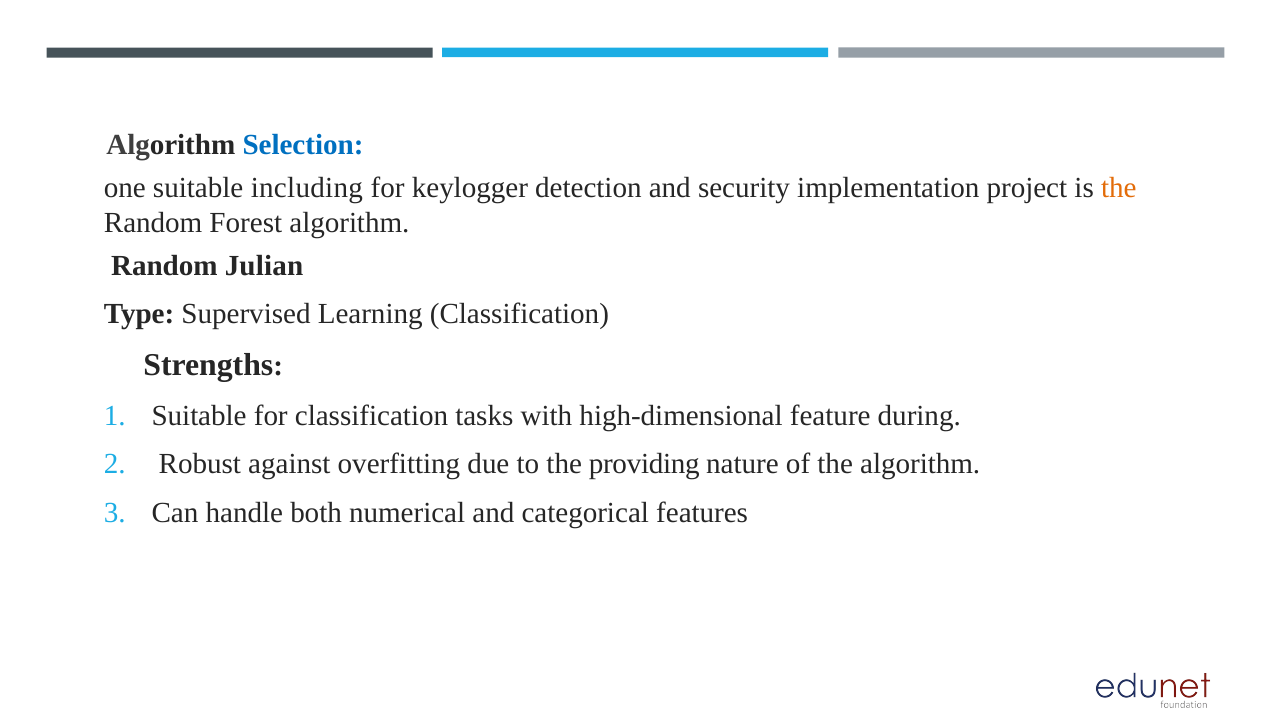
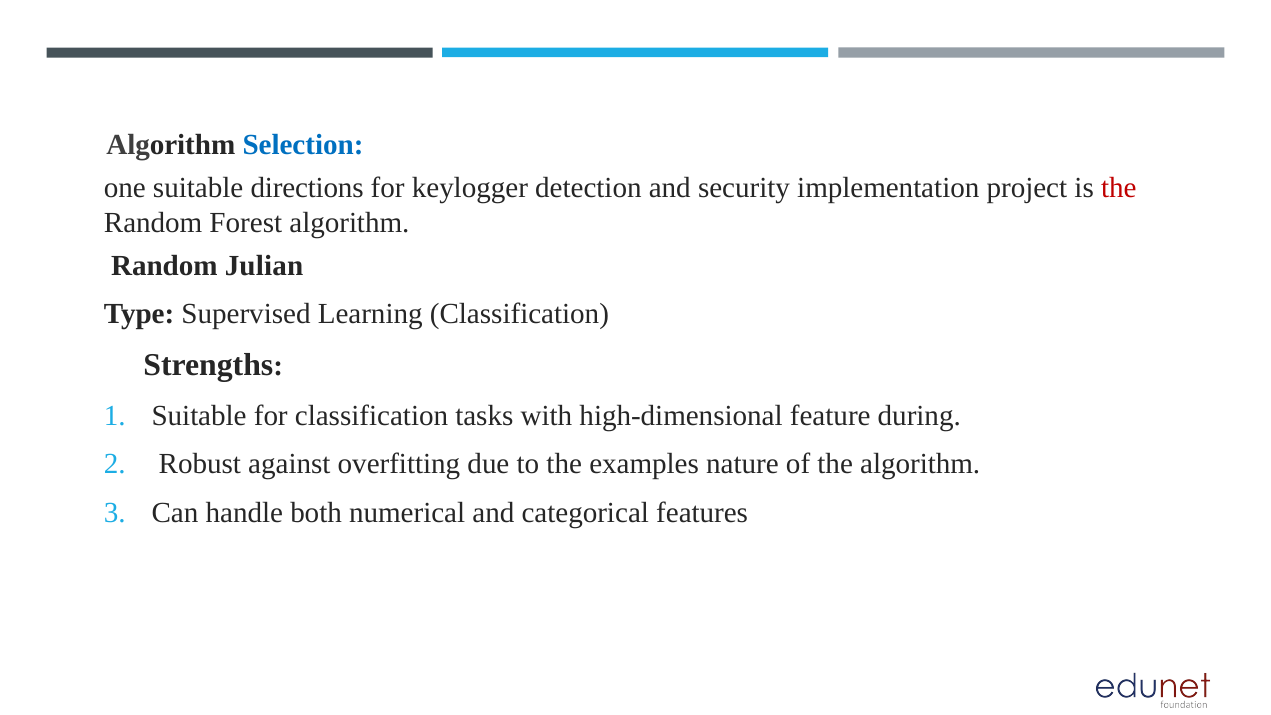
including: including -> directions (307, 188)
the colour: orange -> red (1119, 188)
providing: providing -> examples (644, 464)
